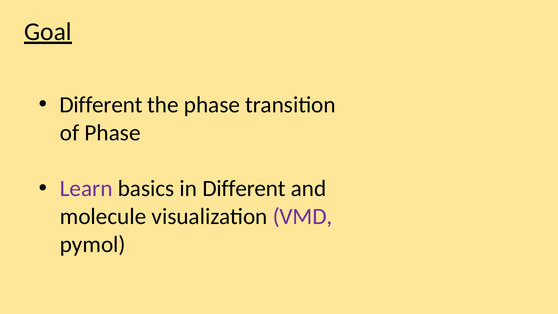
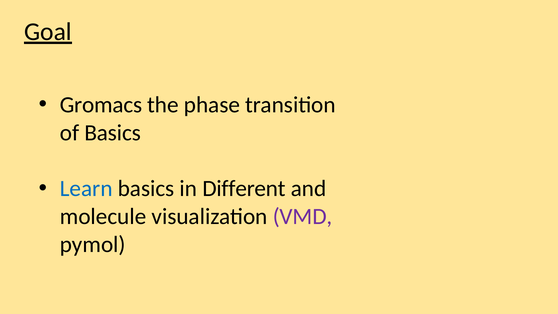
Different: Different -> Gromacs (101, 105)
of Phase: Phase -> Basics (113, 133)
Learn colour: purple -> blue (86, 189)
